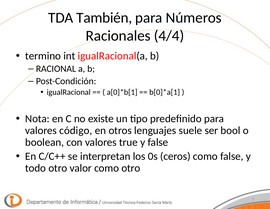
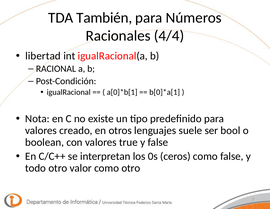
termino: termino -> libertad (43, 56)
código: código -> creado (76, 131)
